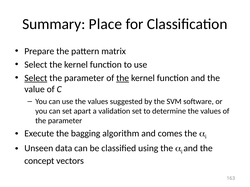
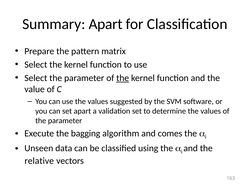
Summary Place: Place -> Apart (106, 24)
Select underline: present -> none (36, 78)
concept: concept -> relative (39, 161)
